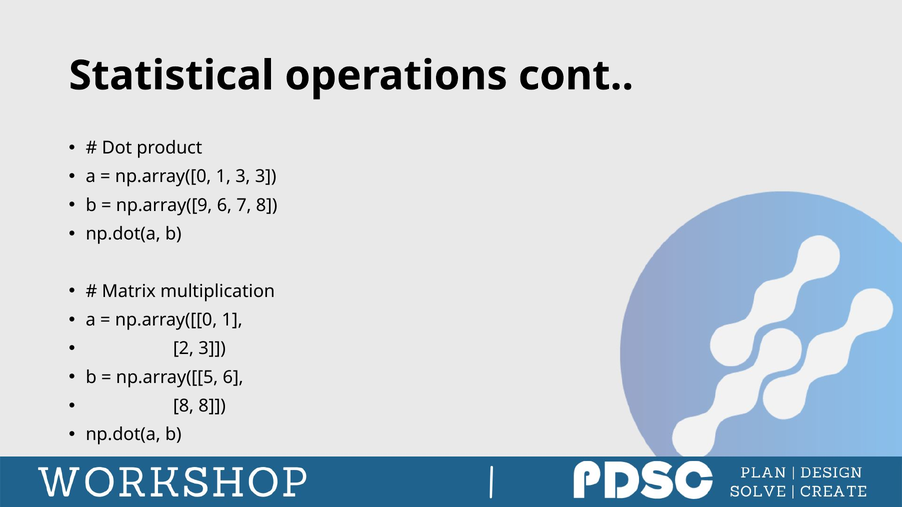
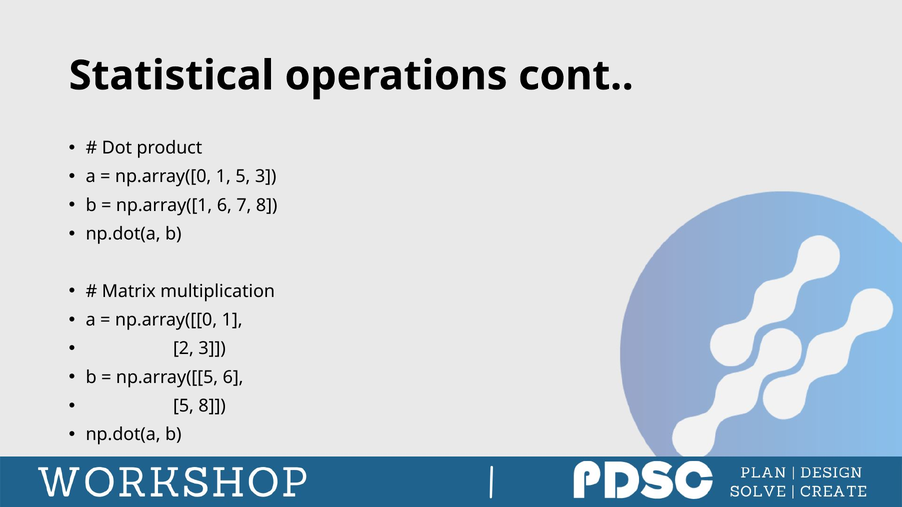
1 3: 3 -> 5 (243, 177)
np.array([9: np.array([9 -> np.array([1 (164, 205)
8: 8 -> 5 (183, 406)
